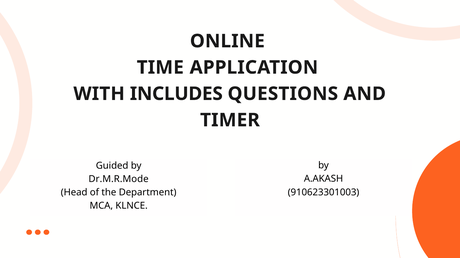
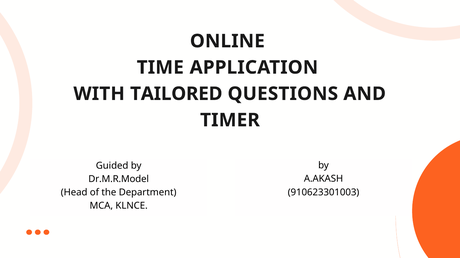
INCLUDES: INCLUDES -> TAILORED (176, 94)
Dr.M.R.Mode: Dr.M.R.Mode -> Dr.M.R.Model (119, 180)
